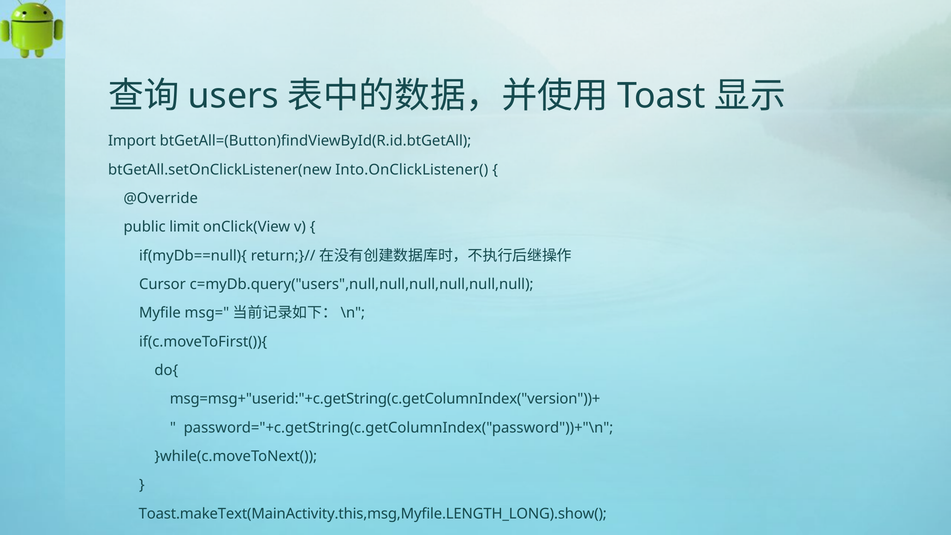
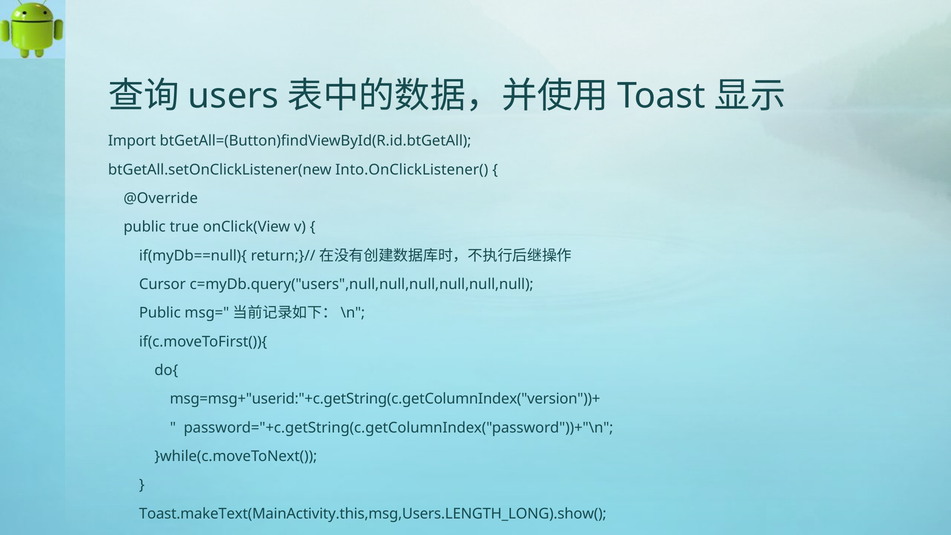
limit: limit -> true (184, 227)
Myfile: Myfile -> Public (160, 313)
Toast.makeText(MainActivity.this,msg,Myfile.LENGTH_LONG).show(: Toast.makeText(MainActivity.this,msg,Myfile.LENGTH_LONG).show( -> Toast.makeText(MainActivity.this,msg,Users.LENGTH_LONG).show( (373, 514)
